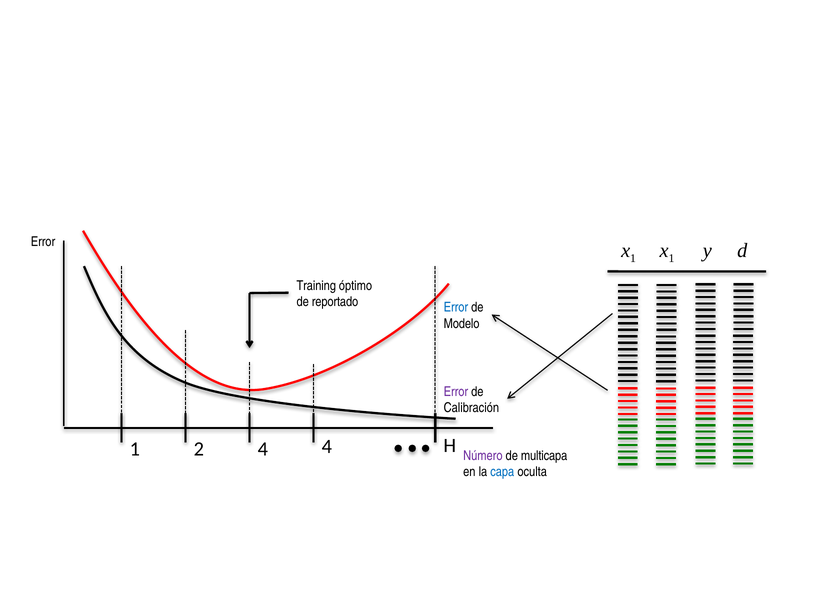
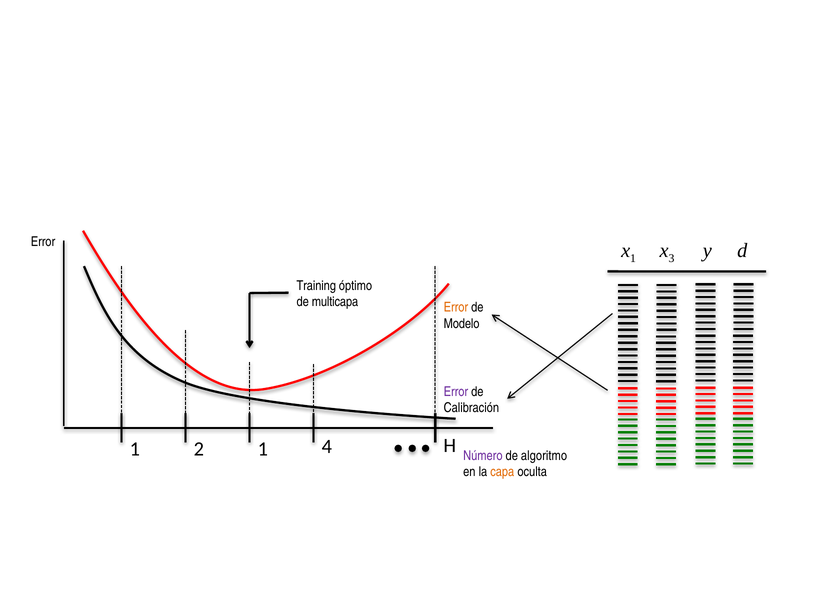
1: 1 -> 3 (671, 259)
reportado: reportado -> multicapa (335, 302)
Error colour: blue -> orange (456, 308)
2 4: 4 -> 1 (263, 450)
multicapa: multicapa -> algoritmo (544, 456)
capa colour: blue -> orange (502, 472)
